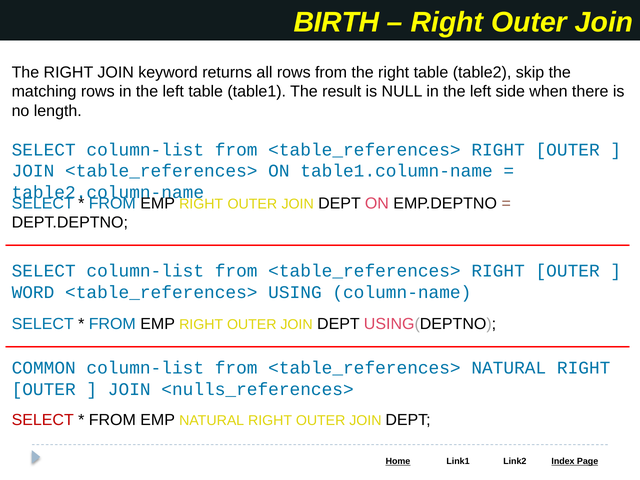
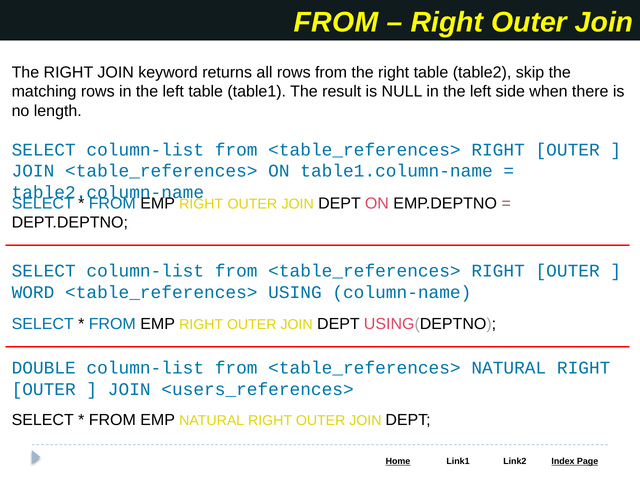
BIRTH: BIRTH -> FROM (336, 22)
COMMON: COMMON -> DOUBLE (44, 368)
<nulls_references>: <nulls_references> -> <users_references> (258, 389)
SELECT colour: red -> black (43, 420)
